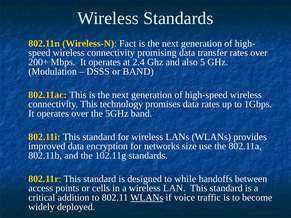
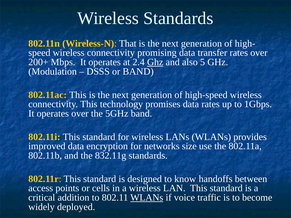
Fact: Fact -> That (128, 44)
Ghz underline: none -> present (155, 62)
102.11g: 102.11g -> 832.11g (111, 156)
while: while -> know (185, 179)
